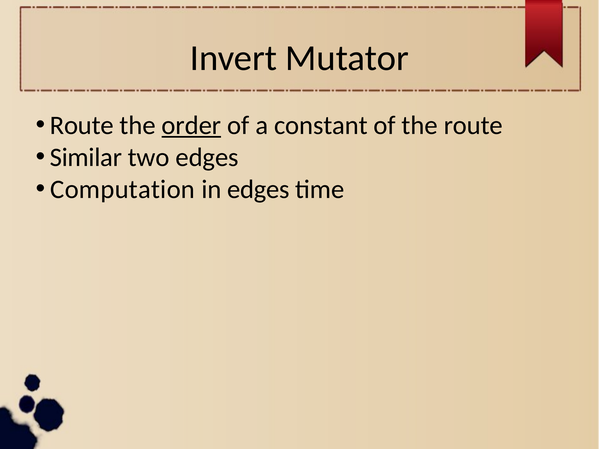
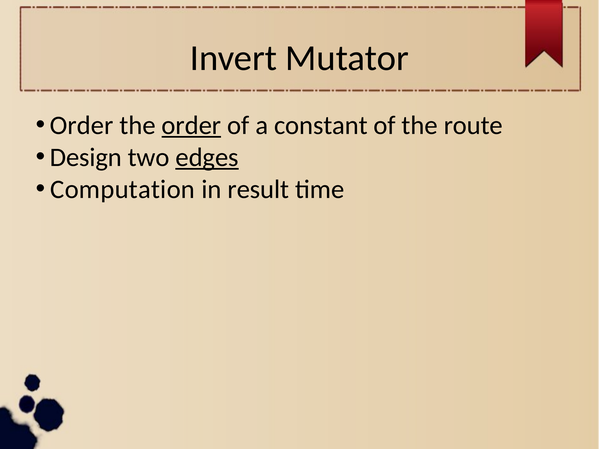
Route: Route -> Order (82, 126)
Similar: Similar -> Design (86, 158)
edges underline: none -> present (207, 158)
in edges: edges -> result (258, 189)
